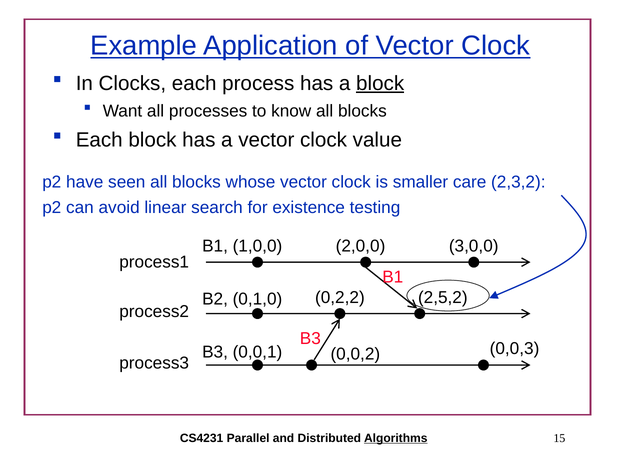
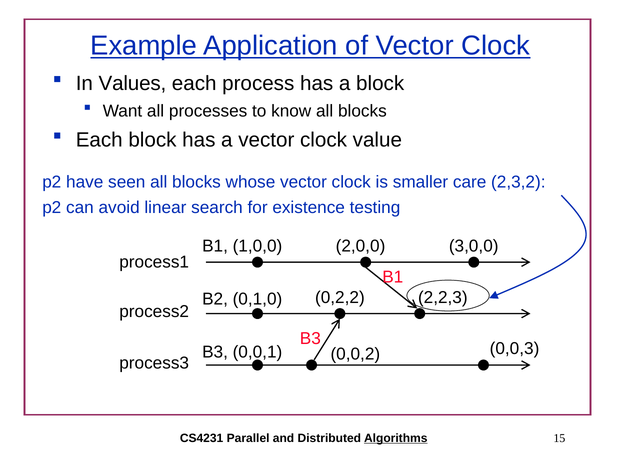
Clocks: Clocks -> Values (132, 83)
block underline: present -> none (380, 83)
2,5,2: 2,5,2 -> 2,2,3 (443, 298)
